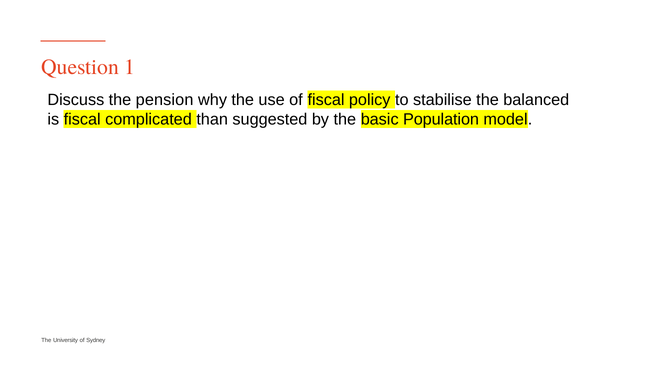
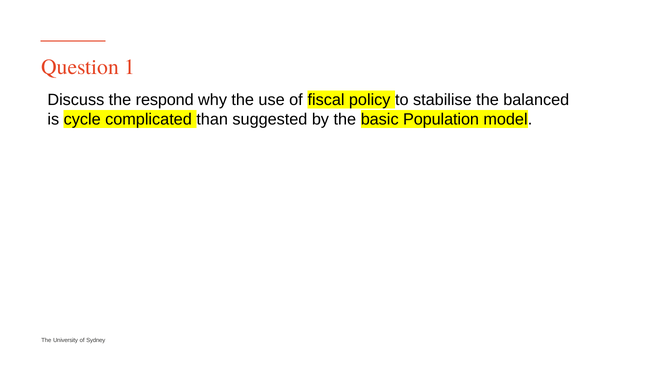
pension: pension -> respond (165, 100)
is fiscal: fiscal -> cycle (82, 119)
